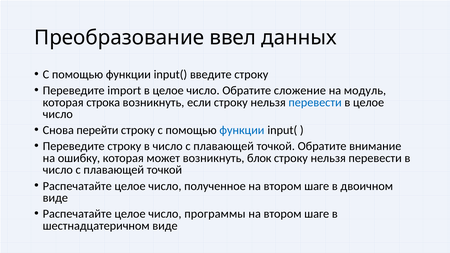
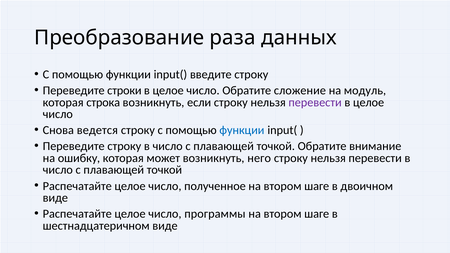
ввел: ввел -> раза (233, 38)
import: import -> строки (124, 91)
перевести colour: blue -> purple (315, 102)
перейти: перейти -> ведется (97, 130)
блок: блок -> него (259, 158)
